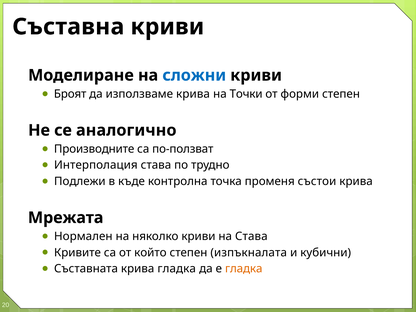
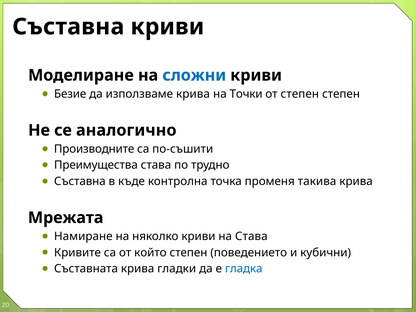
Броят: Броят -> Безие (70, 94)
от форми: форми -> степен (300, 94)
по-ползват: по-ползват -> по-съшити (183, 149)
Интерполация: Интерполация -> Преимущества (96, 165)
Подлежи: Подлежи -> Съставна (80, 181)
състои: състои -> такива (317, 181)
Нормален: Нормален -> Намиране (83, 236)
изпъкналата: изпъкналата -> поведението (249, 253)
крива гладка: гладка -> гладки (177, 269)
гладка colour: orange -> blue (244, 269)
